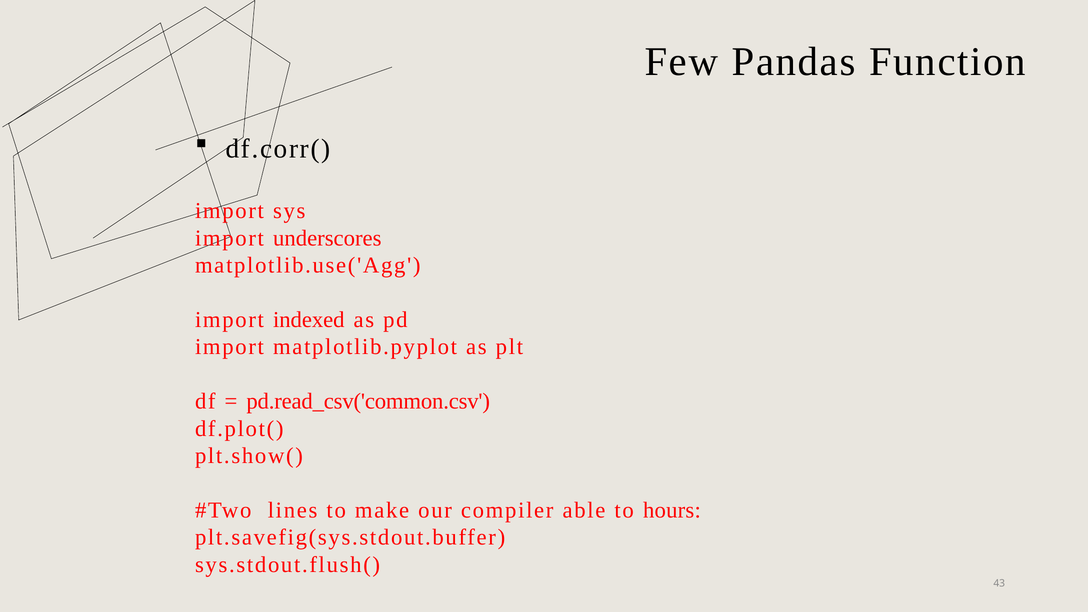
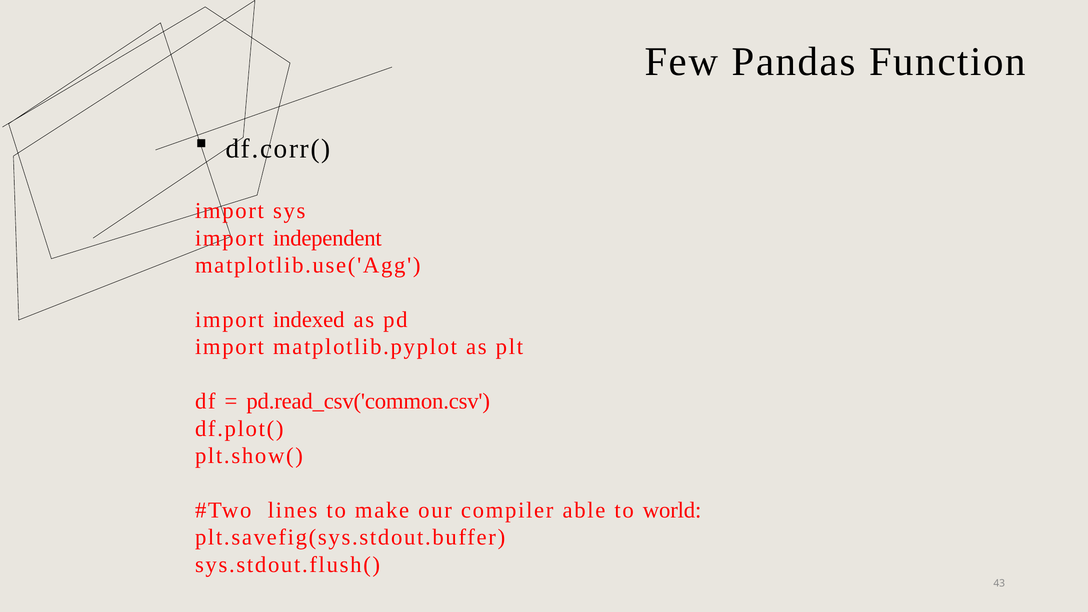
underscores: underscores -> independent (327, 238)
hours: hours -> world (672, 510)
